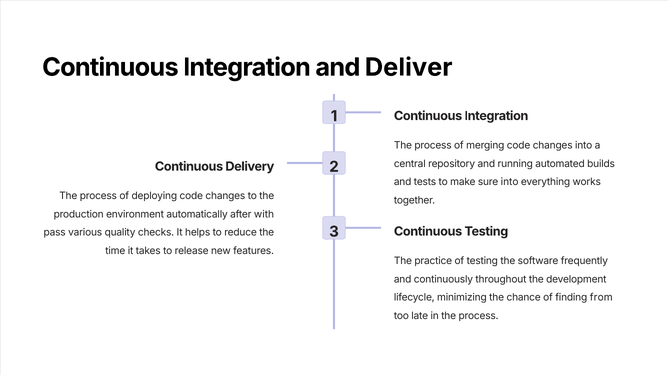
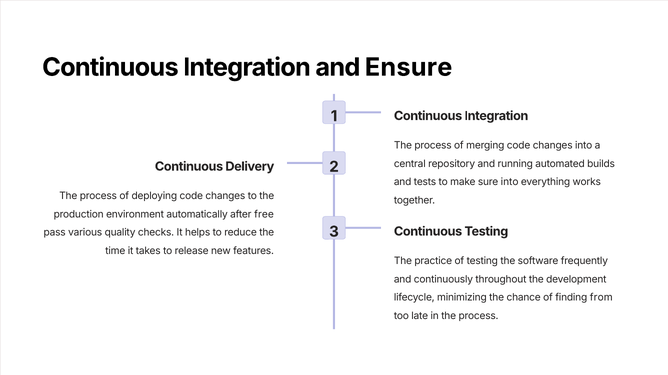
Deliver: Deliver -> Ensure (409, 68)
with: with -> free (264, 215)
